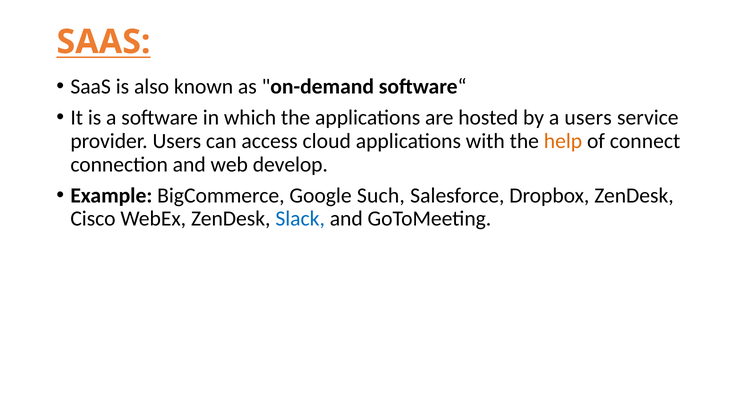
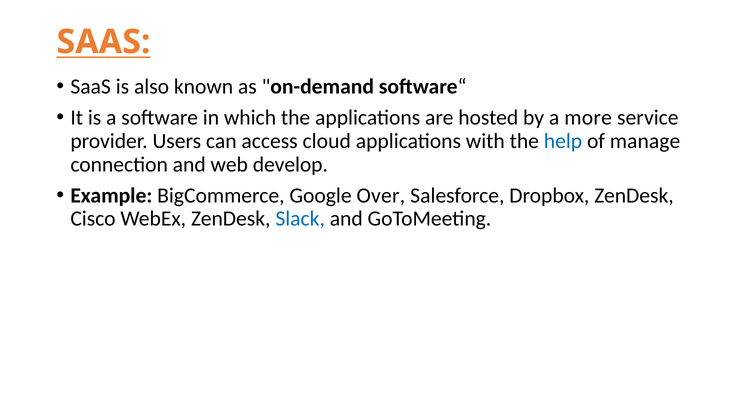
a users: users -> more (588, 118)
help colour: orange -> blue (563, 141)
connect: connect -> manage (645, 141)
Such: Such -> Over (381, 195)
